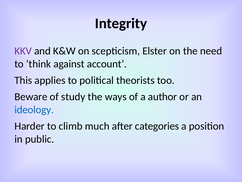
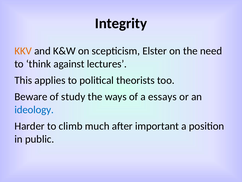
KKV colour: purple -> orange (23, 51)
account: account -> lectures (107, 64)
author: author -> essays (162, 96)
categories: categories -> important (157, 126)
